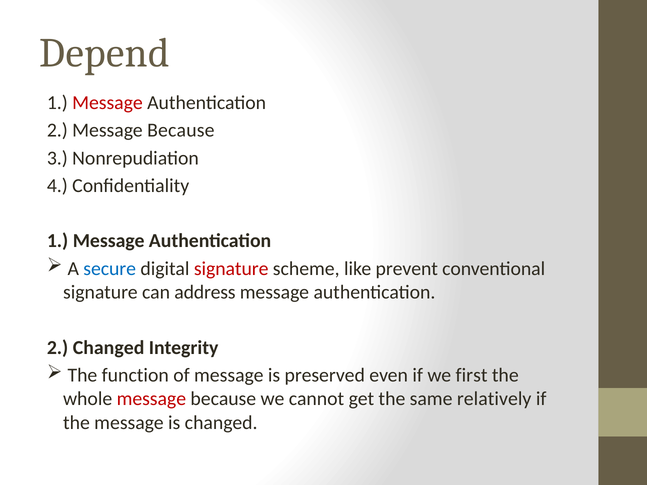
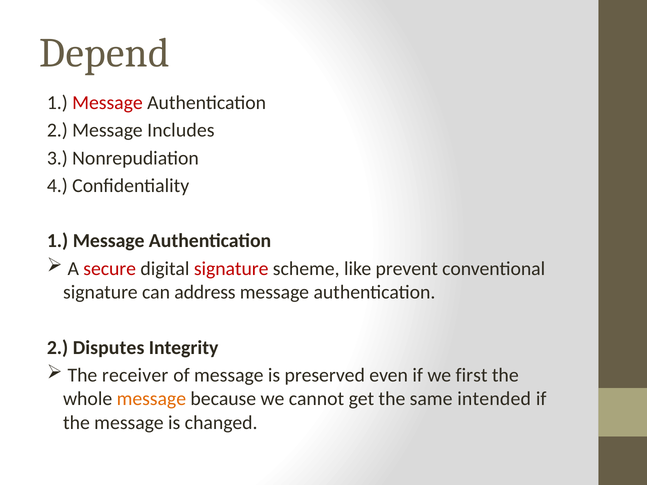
2 Message Because: Because -> Includes (181, 130)
secure colour: blue -> red (110, 269)
2 Changed: Changed -> Disputes (109, 348)
function: function -> receiver (135, 375)
message colour: red -> orange (151, 399)
relatively: relatively -> intended (494, 399)
